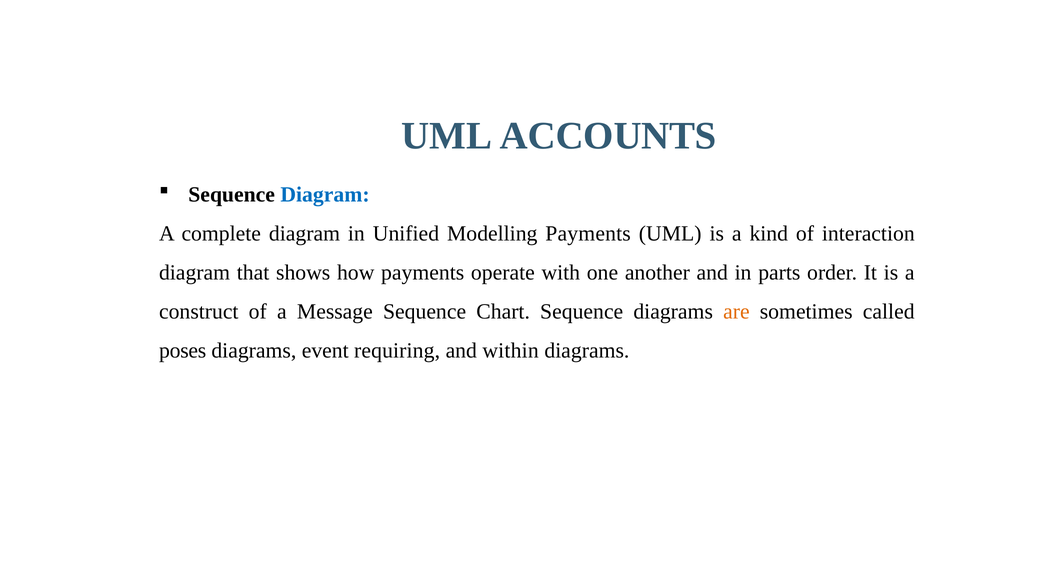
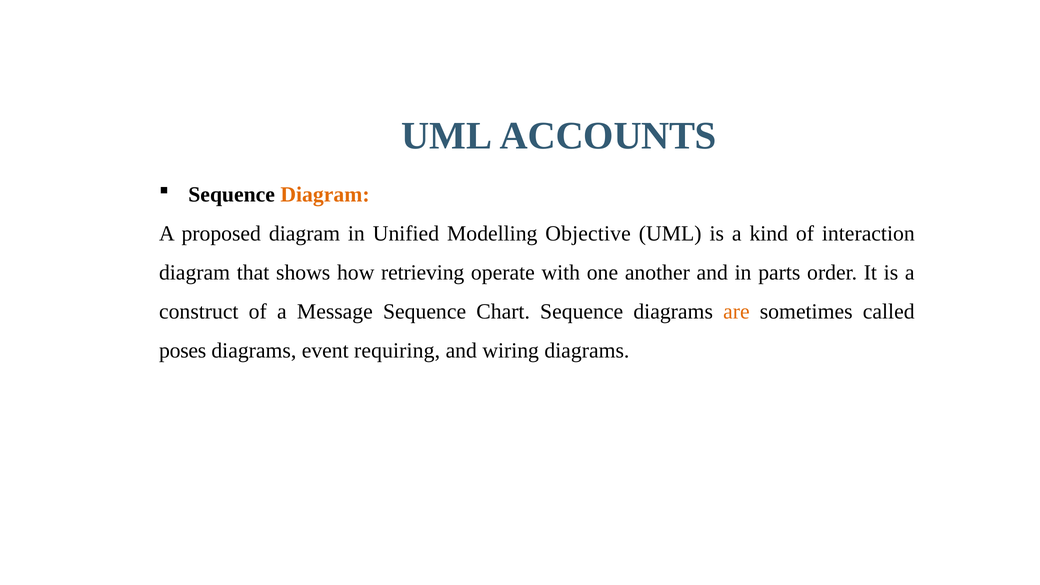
Diagram colour: blue -> orange (325, 194)
complete: complete -> proposed (221, 233)
Modelling Payments: Payments -> Objective (588, 233)
how payments: payments -> retrieving (423, 272)
within: within -> wiring (511, 350)
